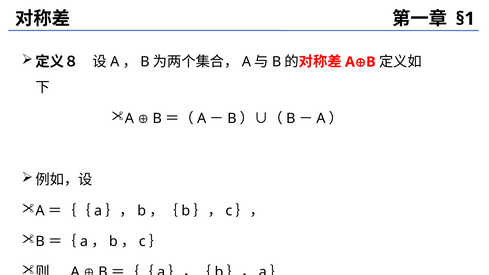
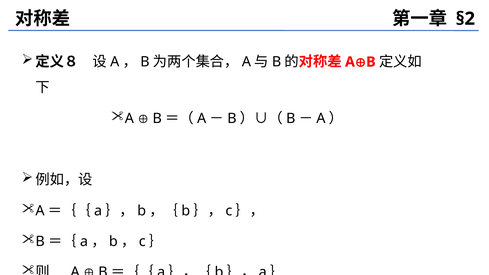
§1: §1 -> §2 (465, 19)
